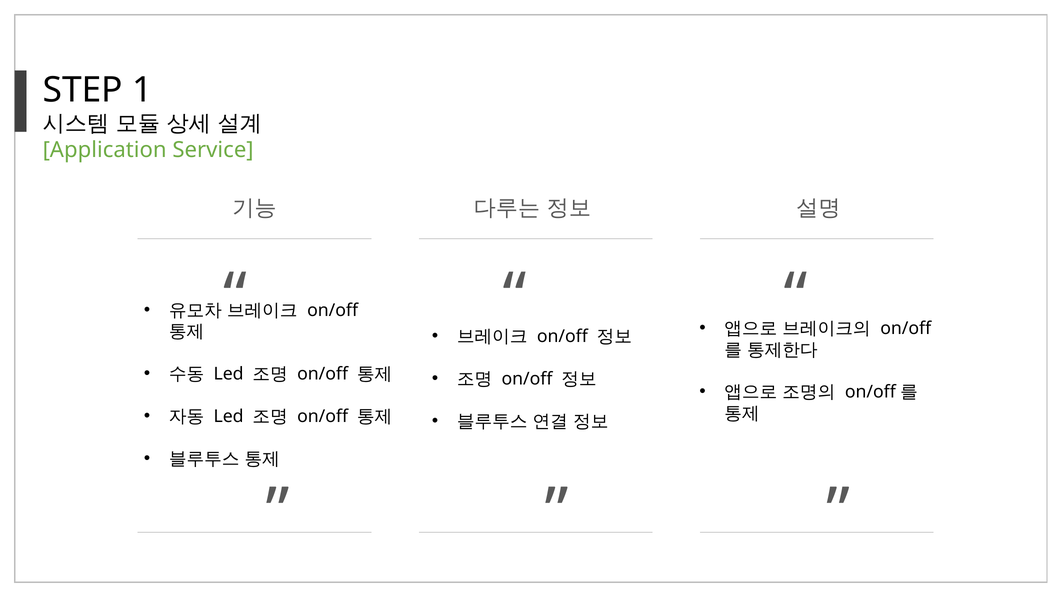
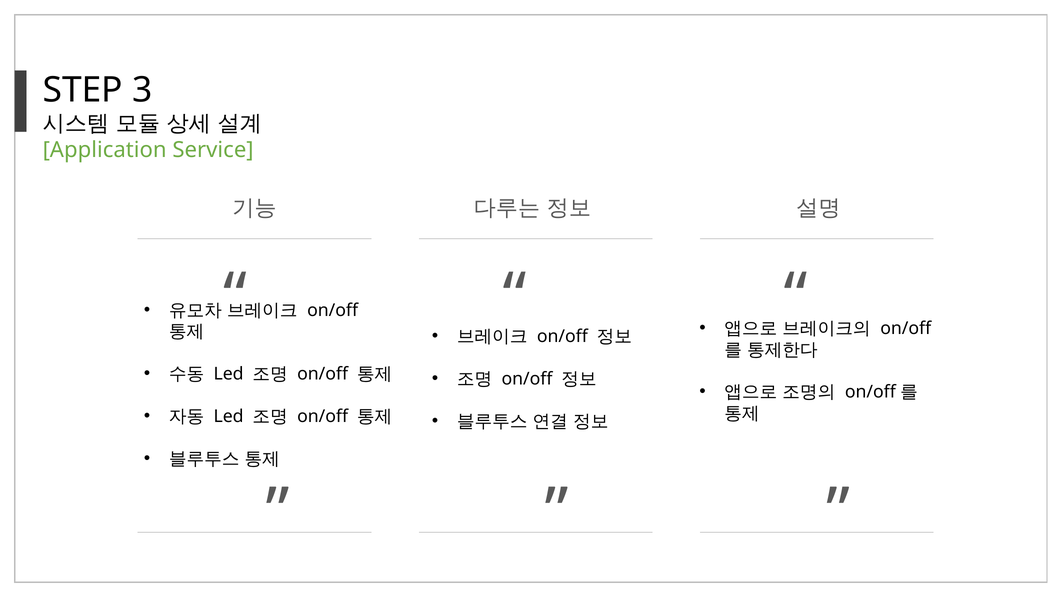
1: 1 -> 3 (142, 90)
